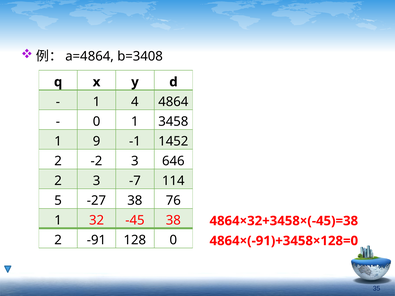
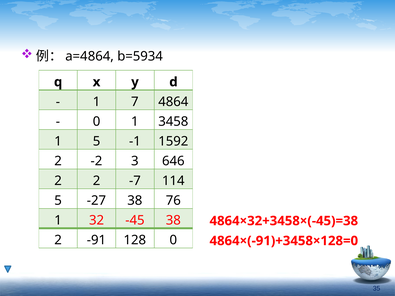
b=3408: b=3408 -> b=5934 (140, 56)
4: 4 -> 7 (135, 102)
1 9: 9 -> 5 (97, 141)
1452: 1452 -> 1592 (173, 141)
2 3: 3 -> 2 (97, 181)
